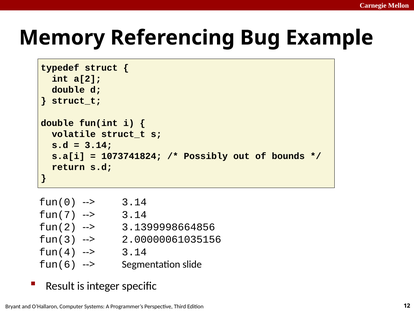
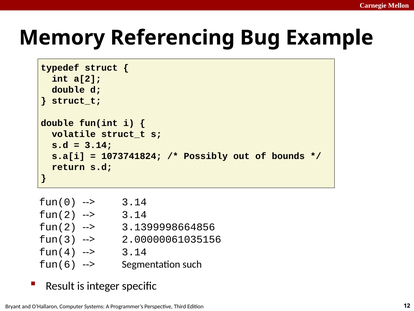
fun(7: fun(7 -> fun(2 (58, 214)
slide: slide -> such (192, 264)
